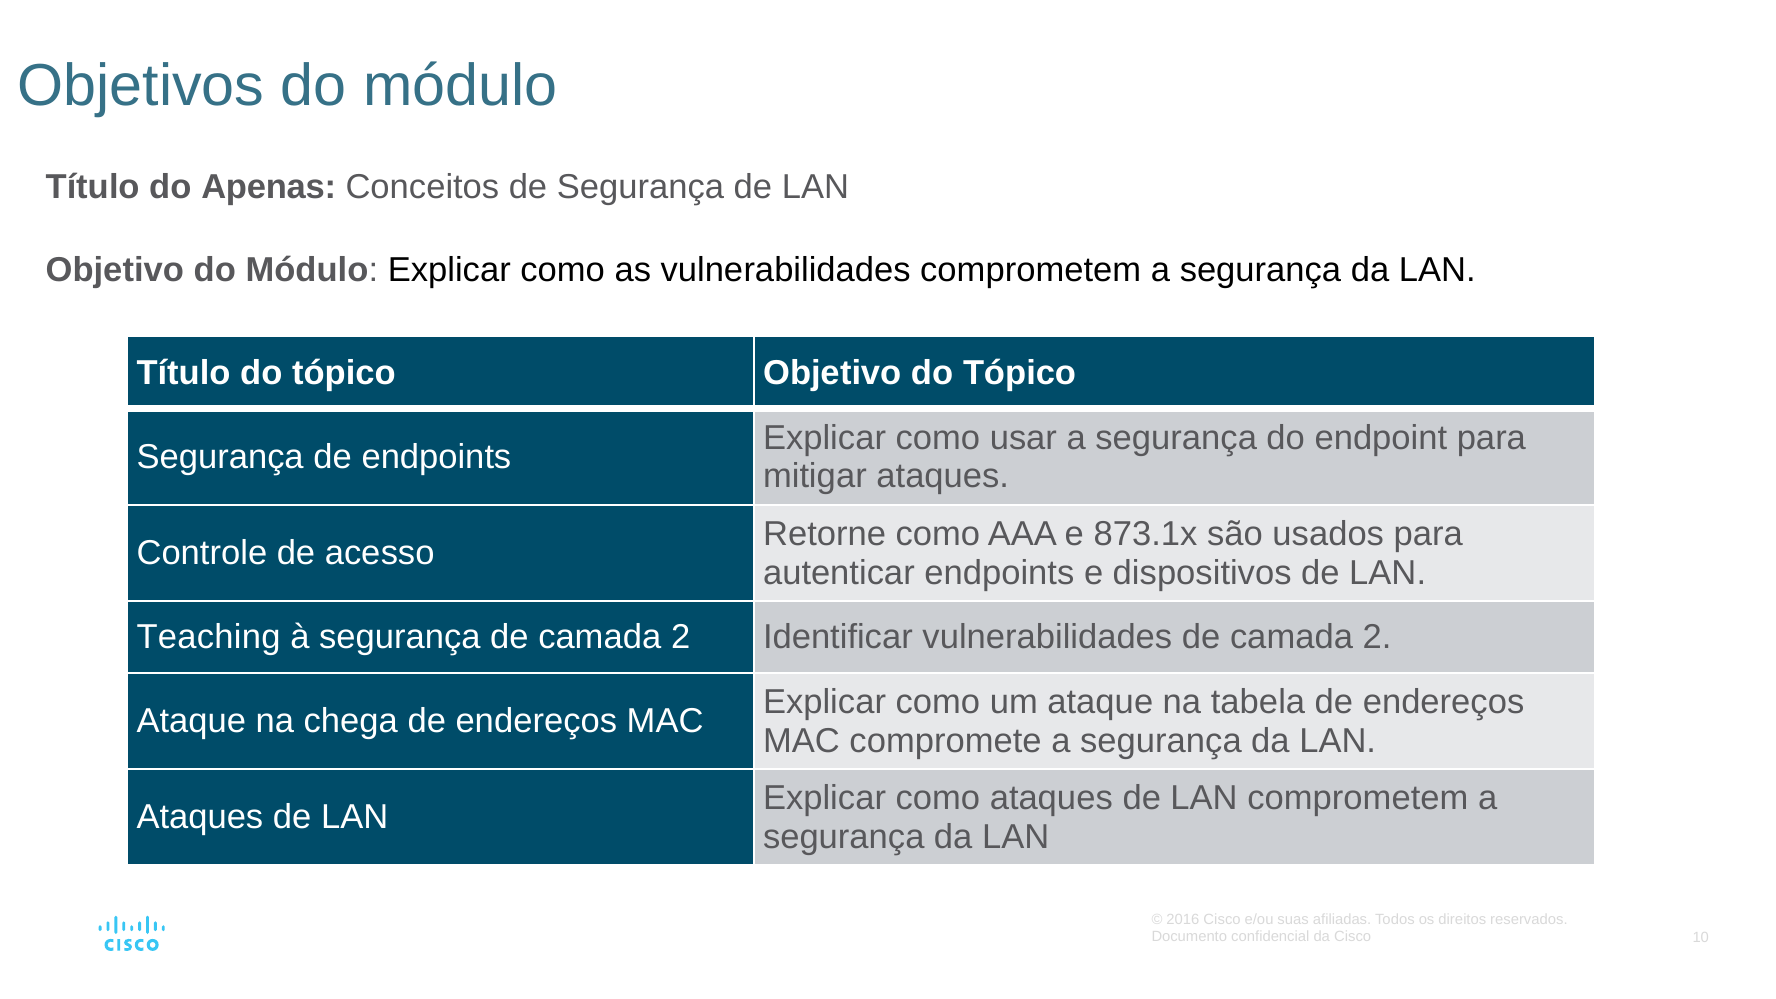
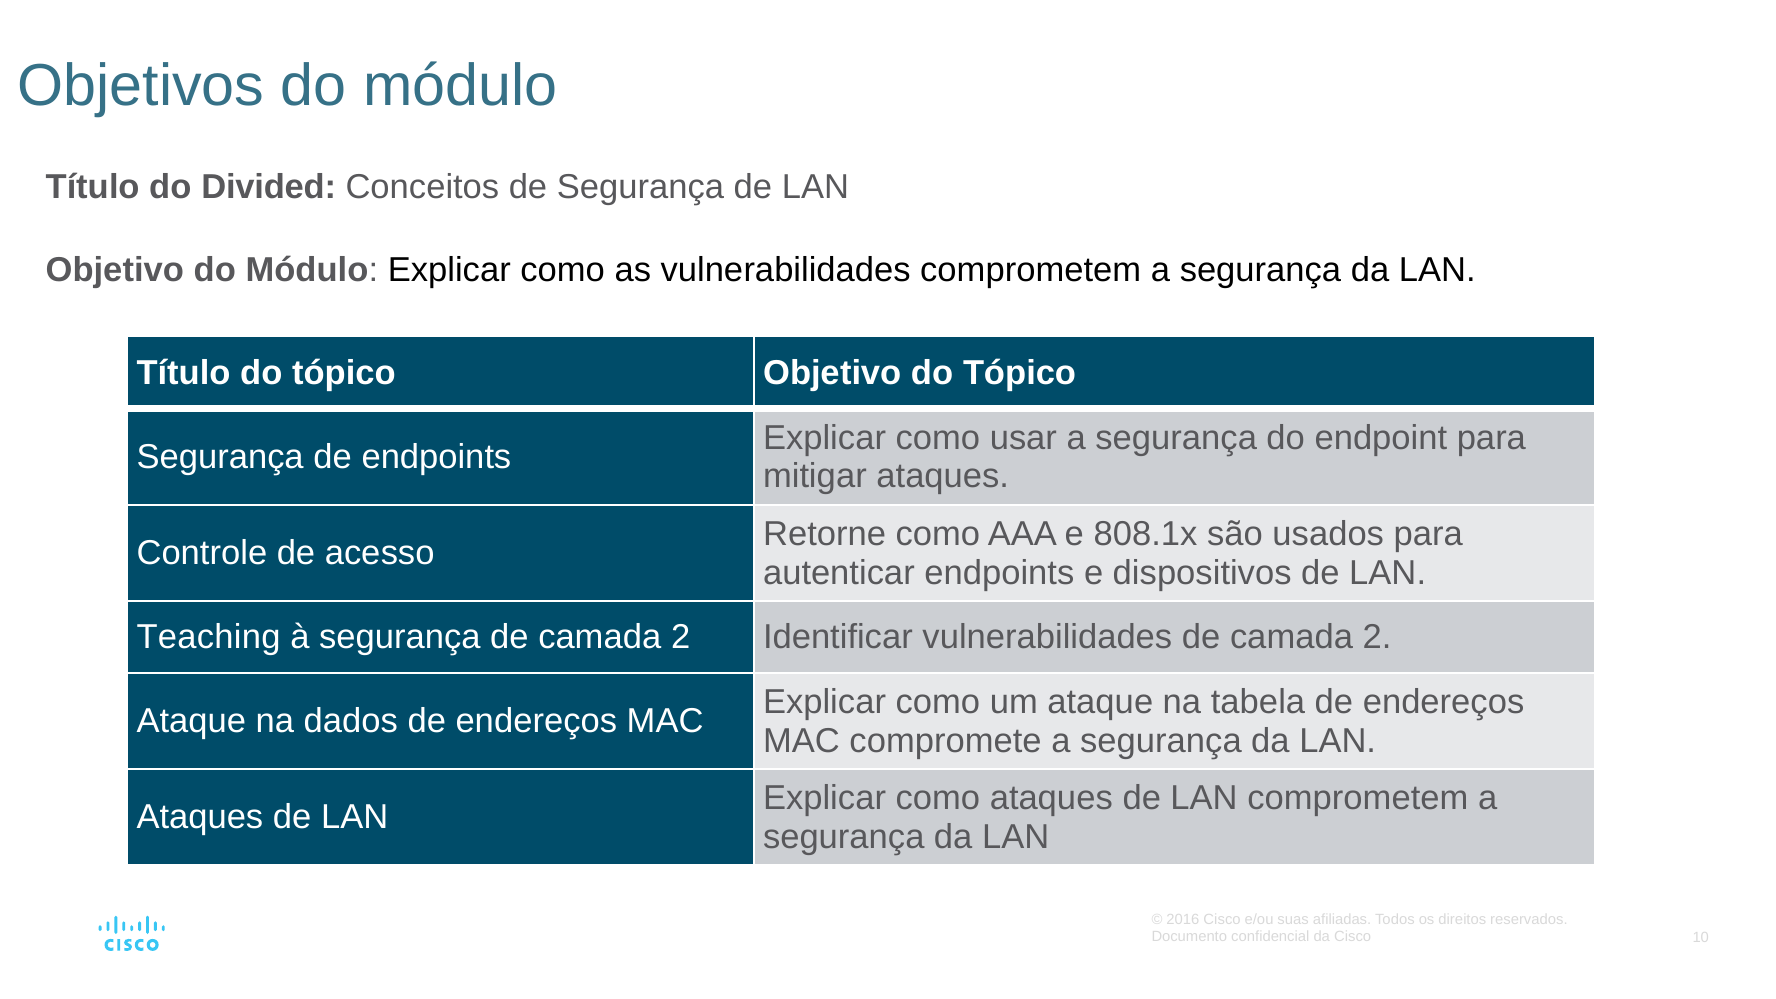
Apenas: Apenas -> Divided (269, 187)
873.1x: 873.1x -> 808.1x (1146, 534)
chega: chega -> dados (351, 721)
